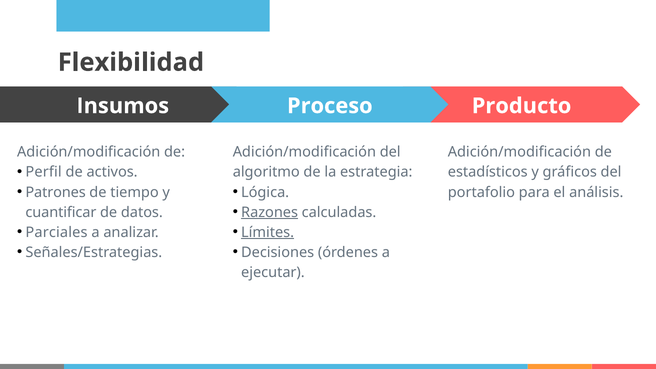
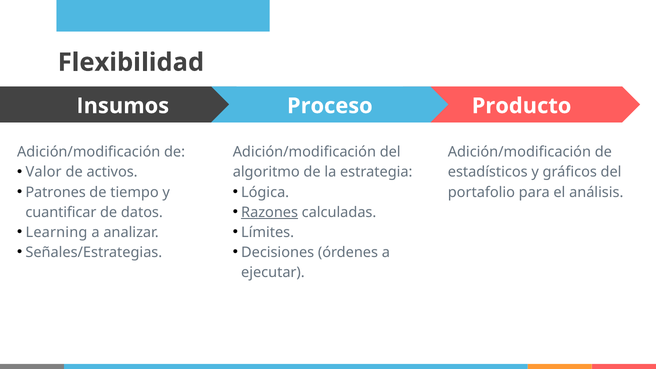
Perfil: Perfil -> Valor (44, 172)
Parciales: Parciales -> Learning (56, 232)
Límites underline: present -> none (268, 232)
